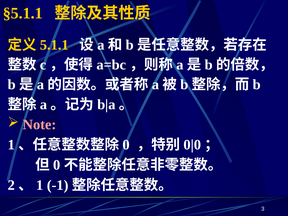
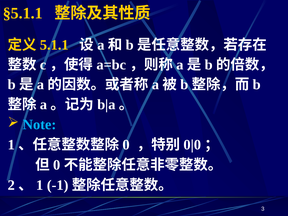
Note colour: pink -> light blue (40, 125)
